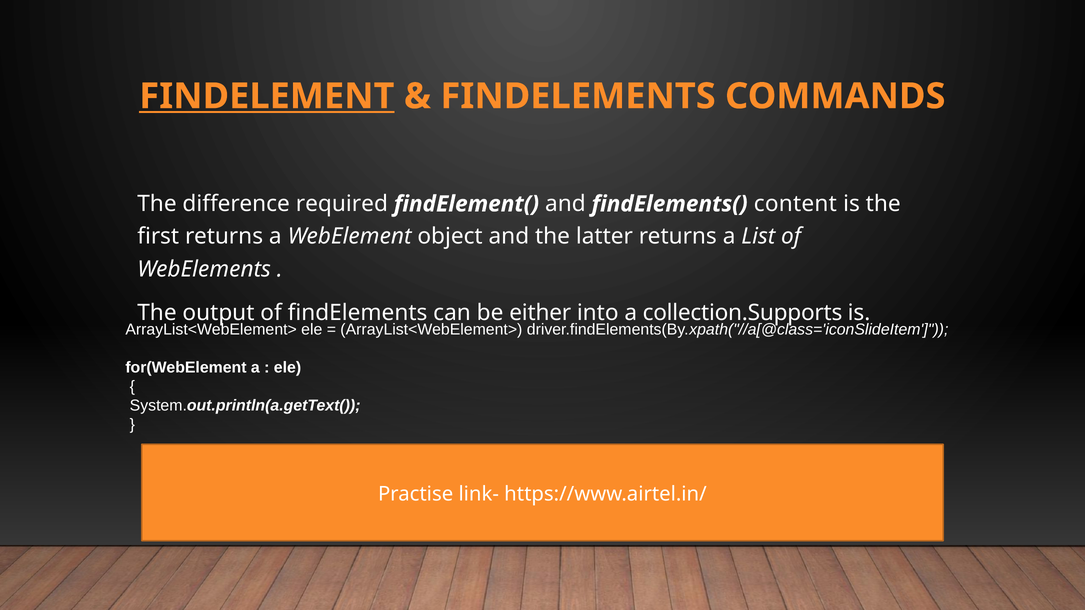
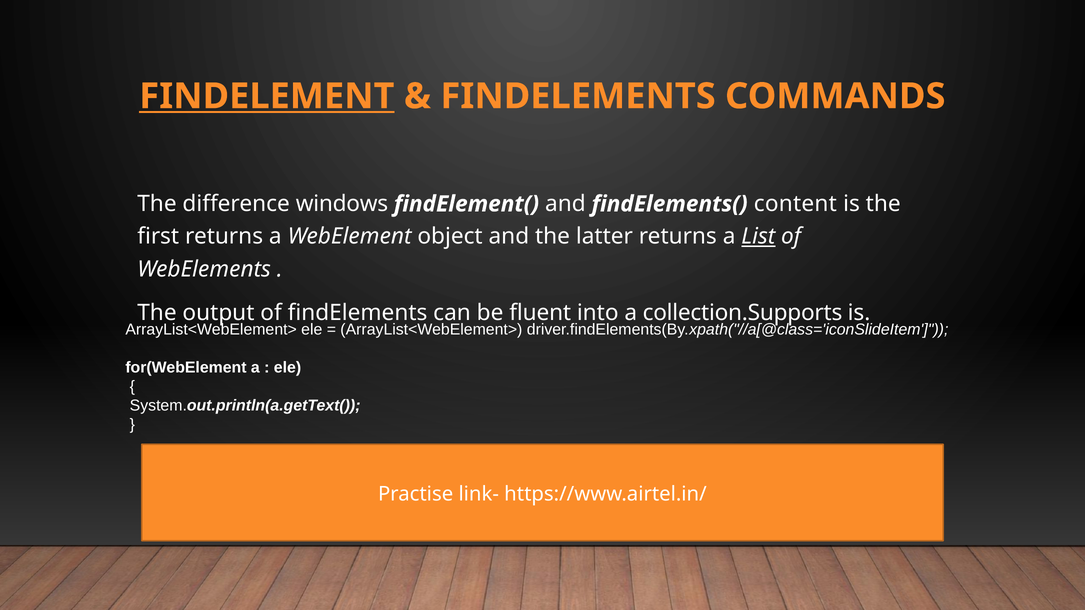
required: required -> windows (342, 204)
List underline: none -> present (758, 237)
either: either -> fluent (540, 313)
